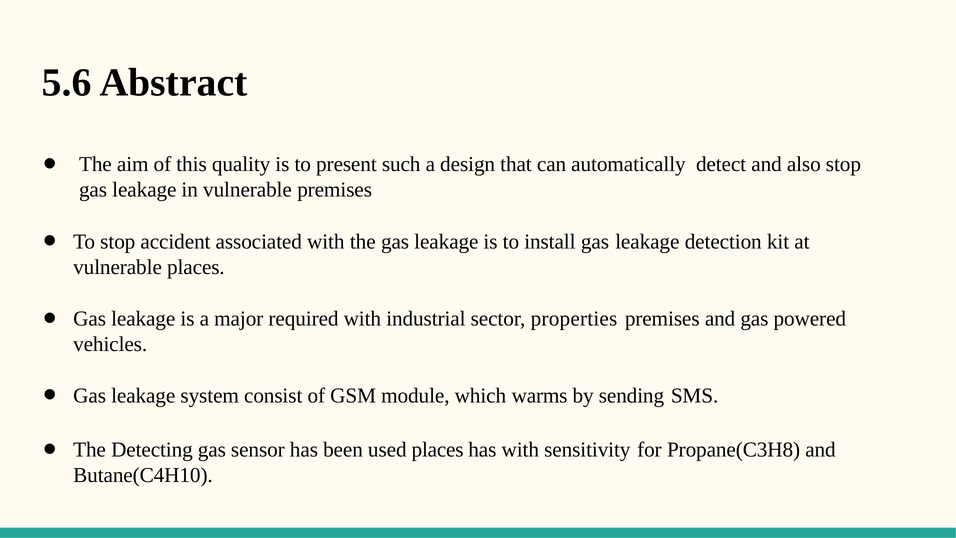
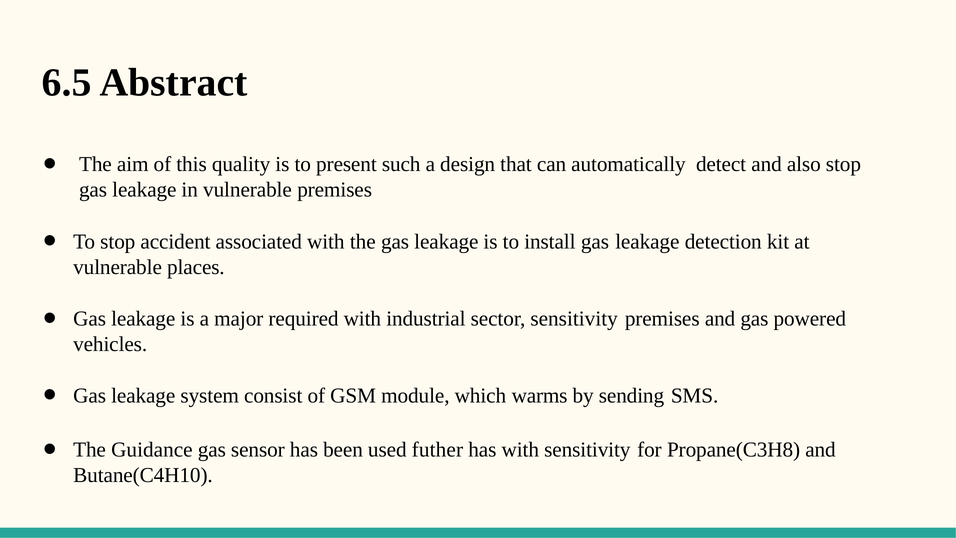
5.6: 5.6 -> 6.5 (67, 83)
sector properties: properties -> sensitivity (574, 319)
Detecting: Detecting -> Guidance (152, 450)
used places: places -> futher (437, 450)
